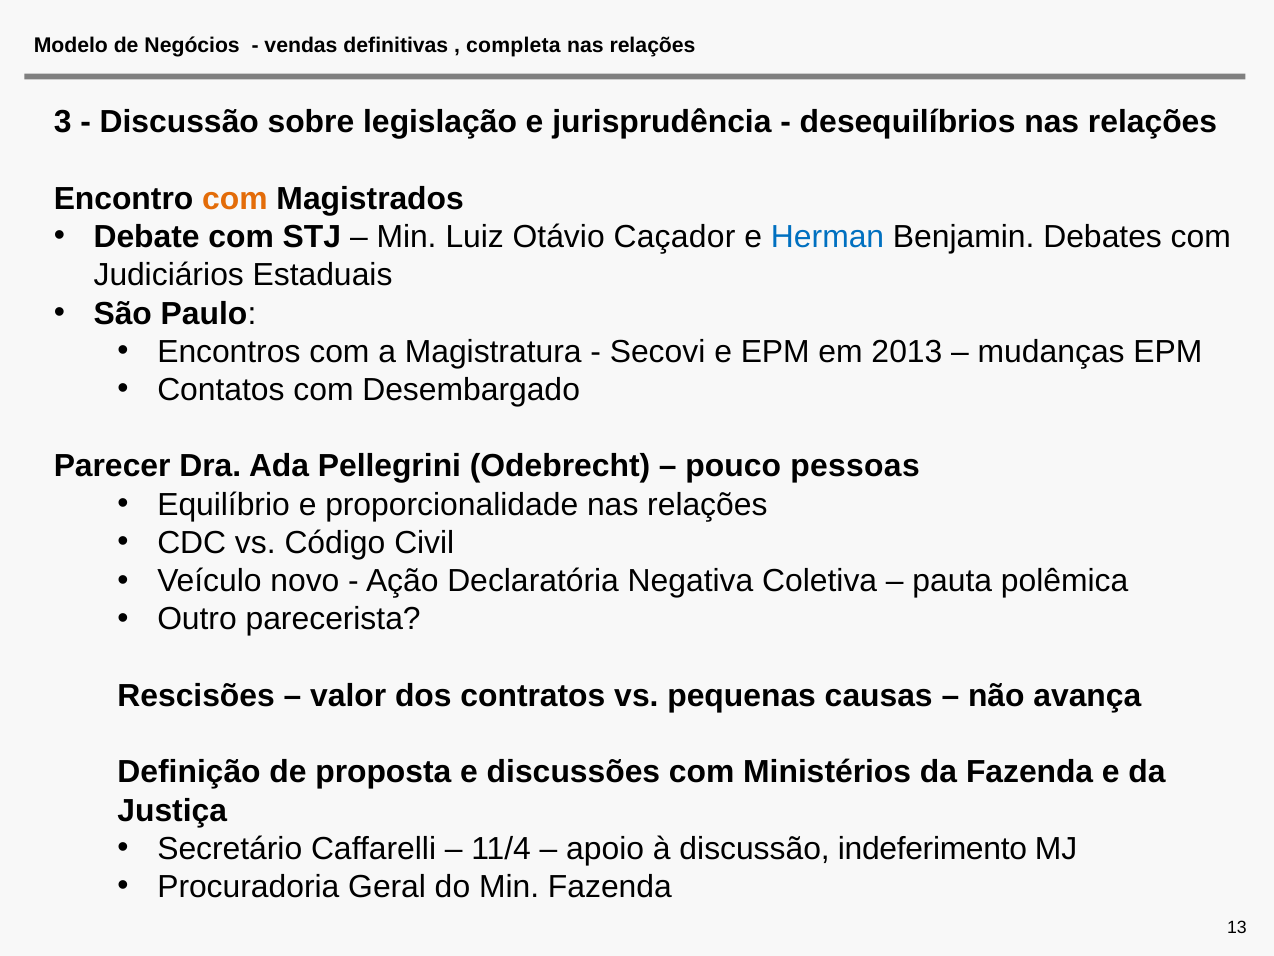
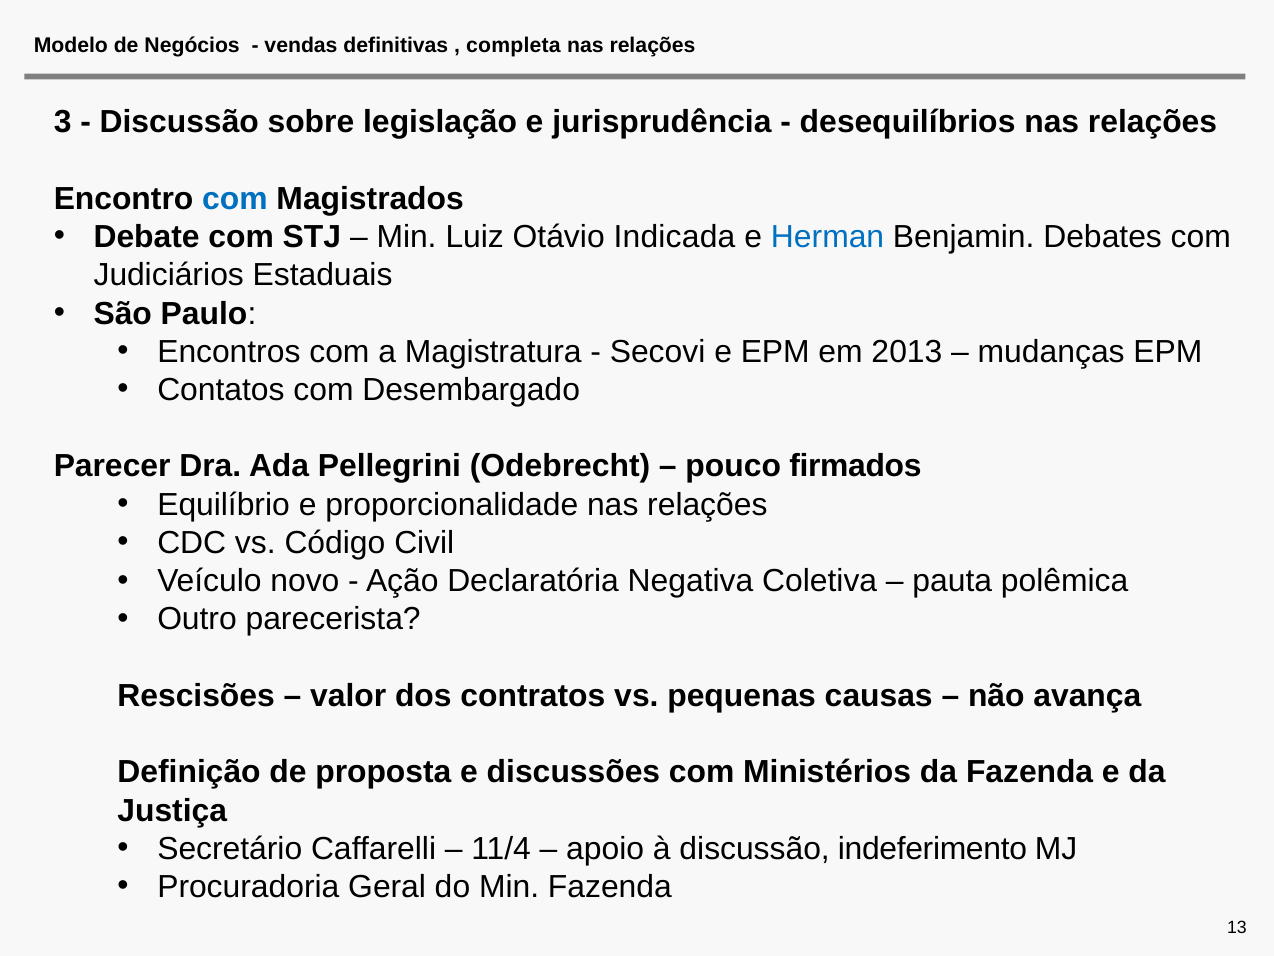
com colour: orange -> blue (235, 199)
Caçador: Caçador -> Indicada (674, 237)
pessoas: pessoas -> firmados (855, 466)
